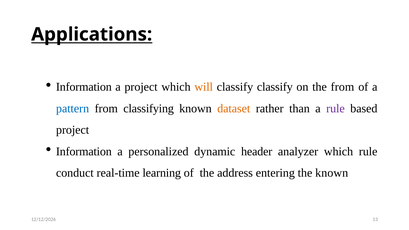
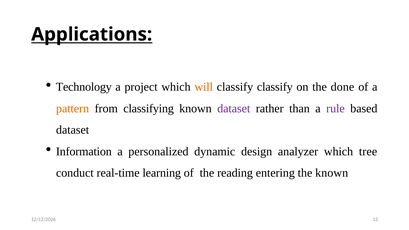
Information: Information -> Technology (84, 87)
the from: from -> done (342, 87)
pattern colour: blue -> orange (73, 109)
dataset colour: orange -> purple (234, 109)
project: project -> dataset (73, 130)
header: header -> design (257, 152)
which rule: rule -> tree (368, 152)
address: address -> reading (235, 173)
